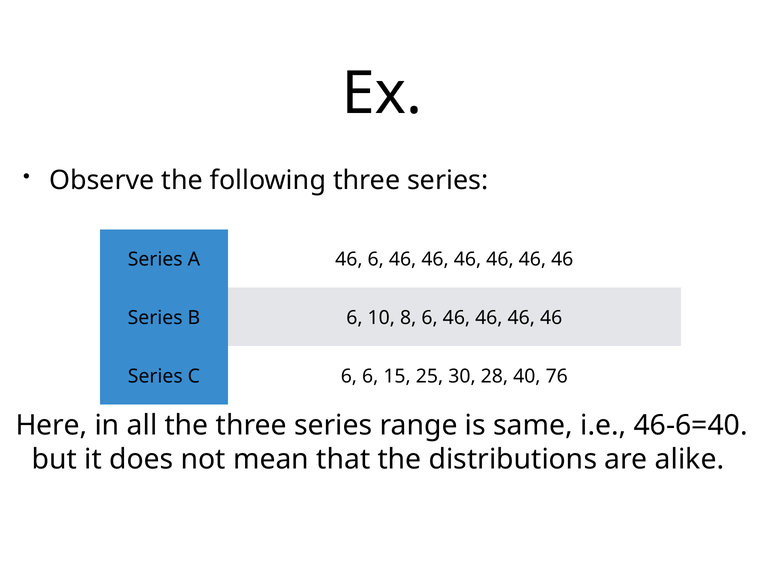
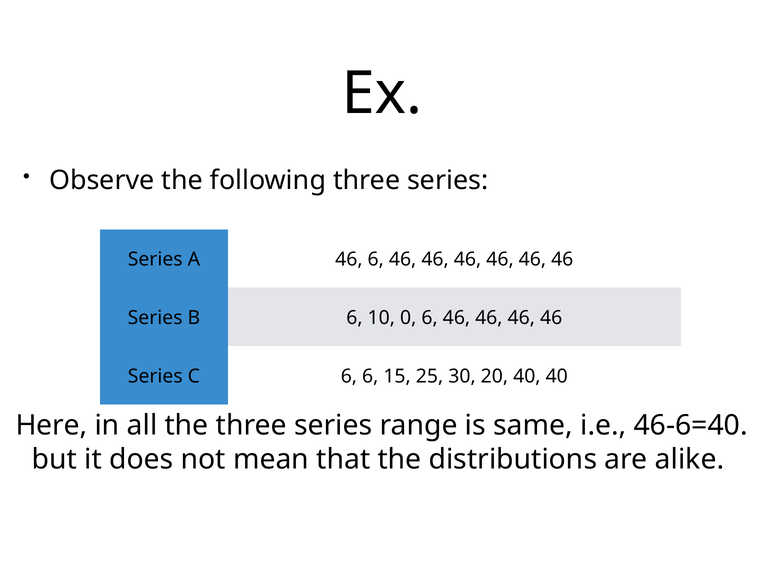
8: 8 -> 0 (408, 318)
28: 28 -> 20 (494, 376)
40 76: 76 -> 40 (557, 376)
